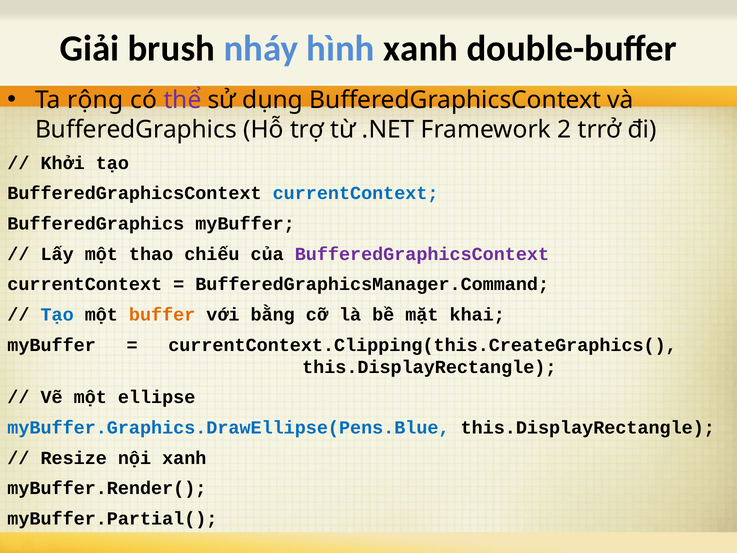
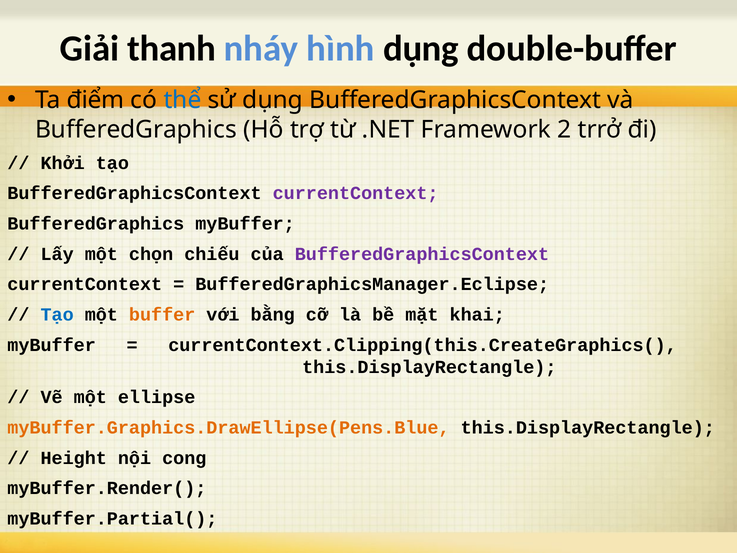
brush: brush -> thanh (172, 49)
hình xanh: xanh -> dụng (421, 49)
rộng: rộng -> điểm (96, 100)
thể colour: purple -> blue (182, 100)
currentContext colour: blue -> purple (356, 193)
thao: thao -> chọn (151, 254)
BufferedGraphicsManager.Command: BufferedGraphicsManager.Command -> BufferedGraphicsManager.Eclipse (372, 284)
myBuffer.Graphics.DrawEllipse(Pens.Blue colour: blue -> orange (228, 427)
Resize: Resize -> Height (74, 458)
nội xanh: xanh -> cong (184, 458)
